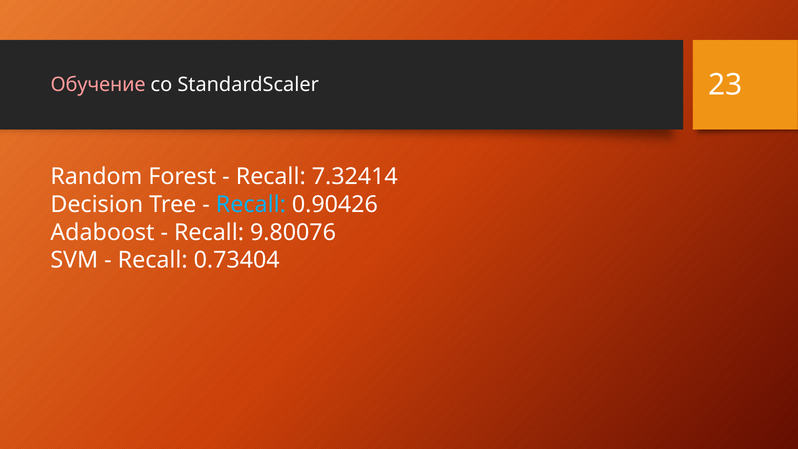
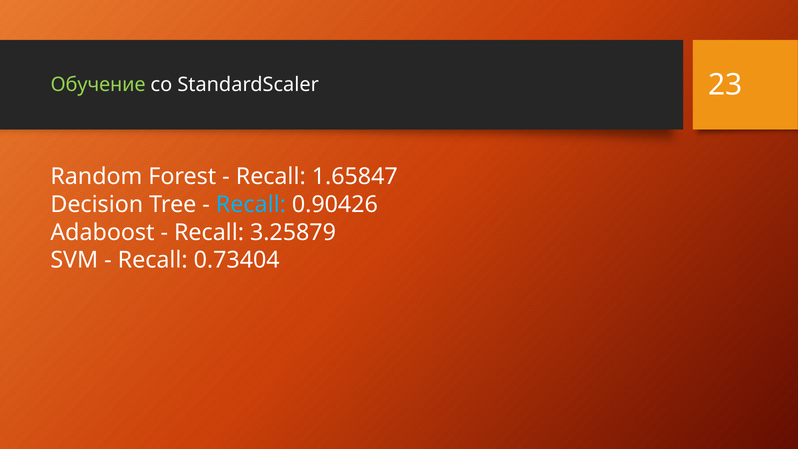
Обучение colour: pink -> light green (98, 85)
7.32414: 7.32414 -> 1.65847 (355, 176)
9.80076: 9.80076 -> 3.25879 (293, 232)
